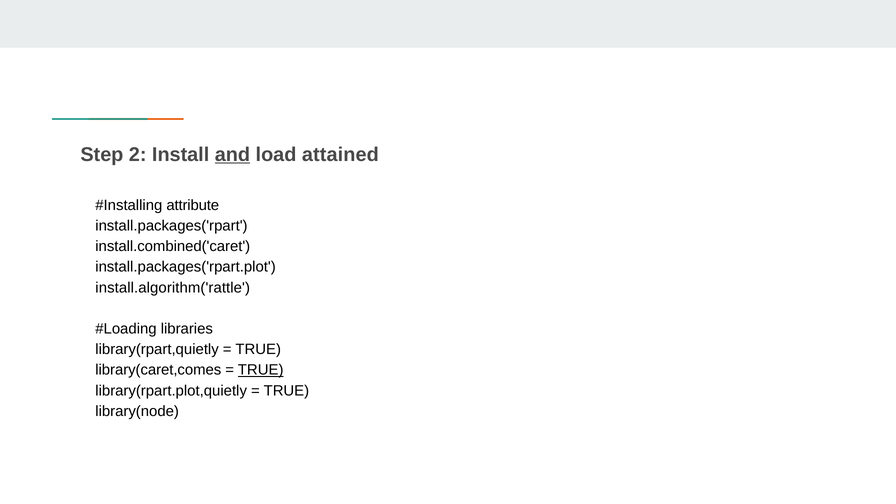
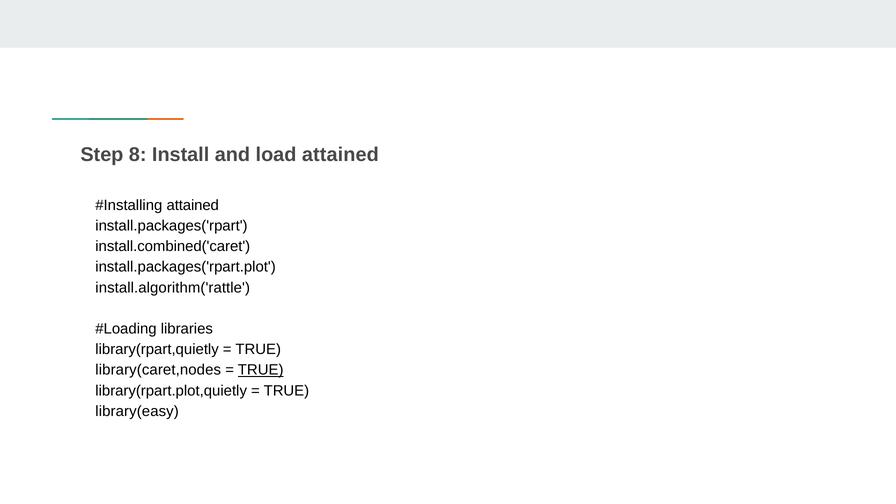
2: 2 -> 8 (138, 155)
and underline: present -> none (232, 155)
attribute: attribute -> attained (193, 205)
library(caret,comes: library(caret,comes -> library(caret,nodes (158, 370)
library(node: library(node -> library(easy (137, 411)
